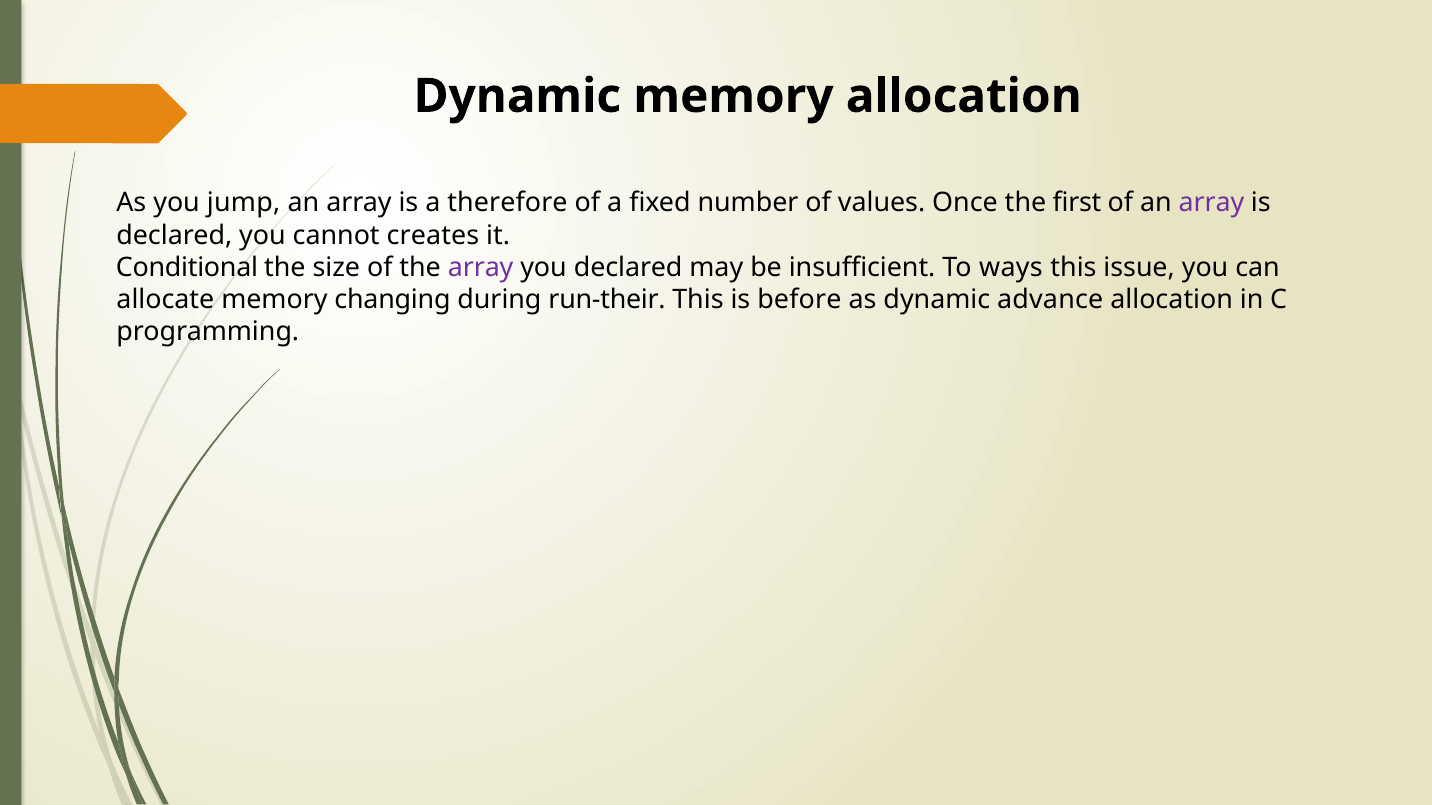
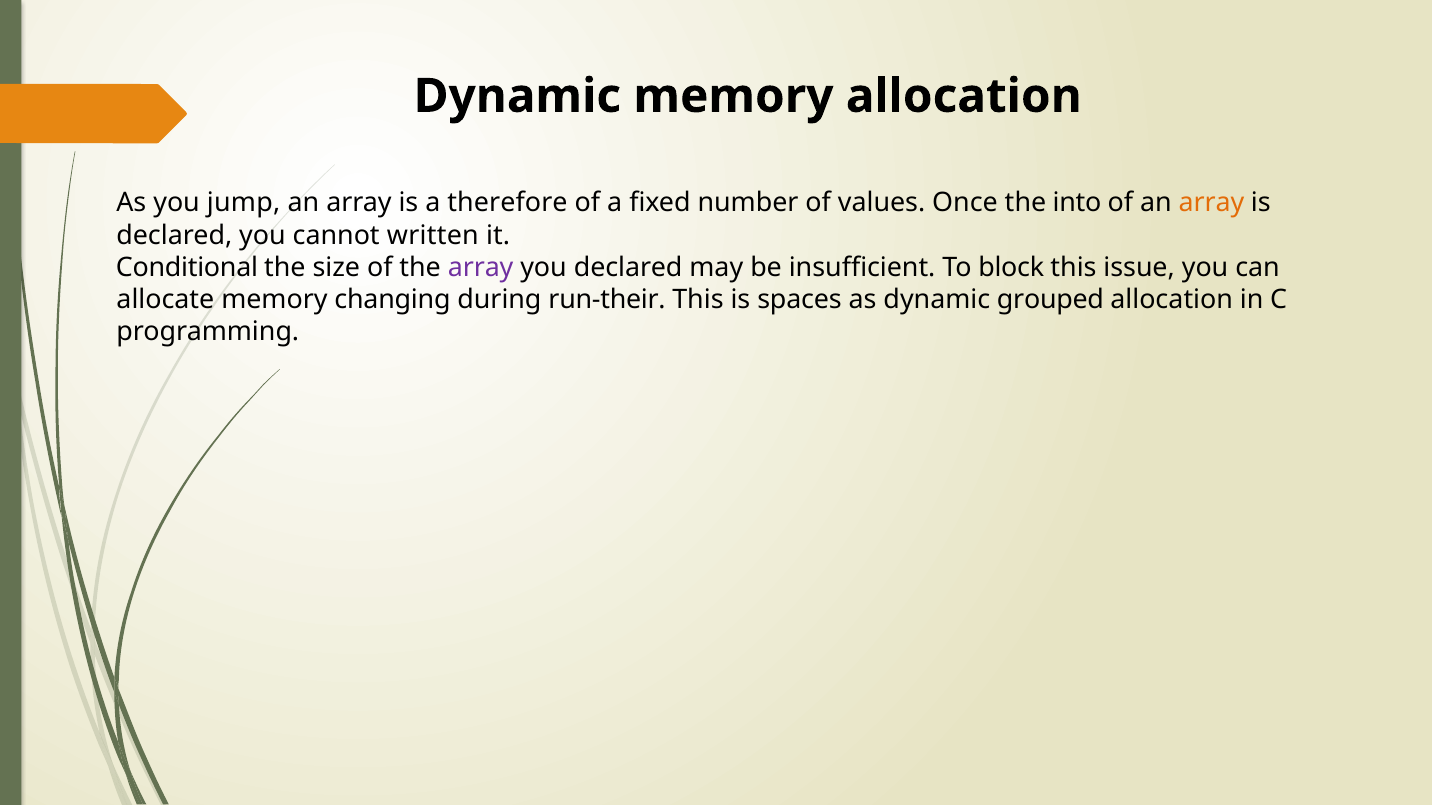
first: first -> into (1077, 203)
array colour: purple -> orange (1211, 203)
creates: creates -> written (433, 235)
ways: ways -> block (1011, 268)
before: before -> spaces (800, 300)
advance: advance -> grouped (1050, 300)
